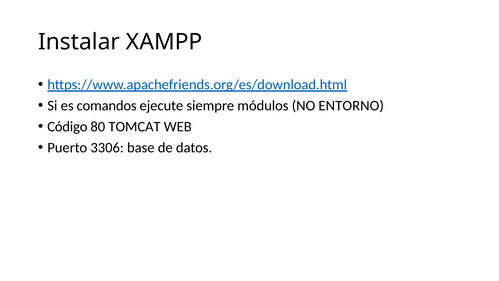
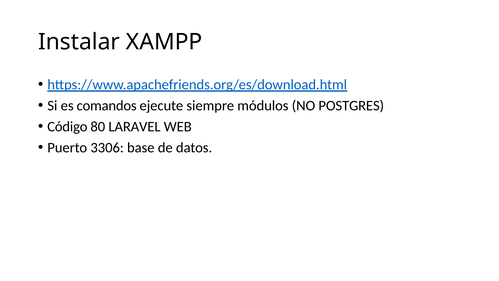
ENTORNO: ENTORNO -> POSTGRES (351, 106)
TOMCAT: TOMCAT -> LARAVEL (135, 126)
